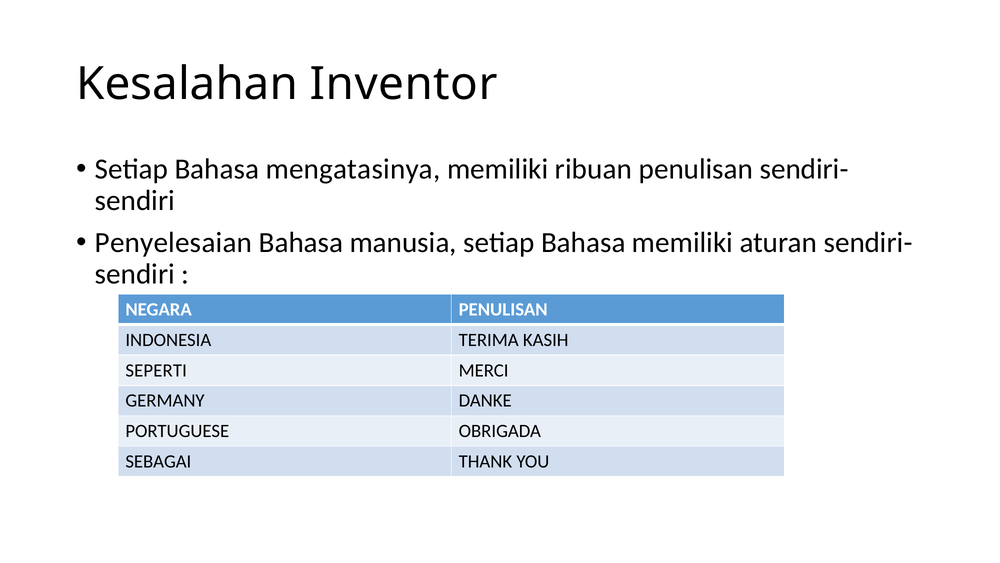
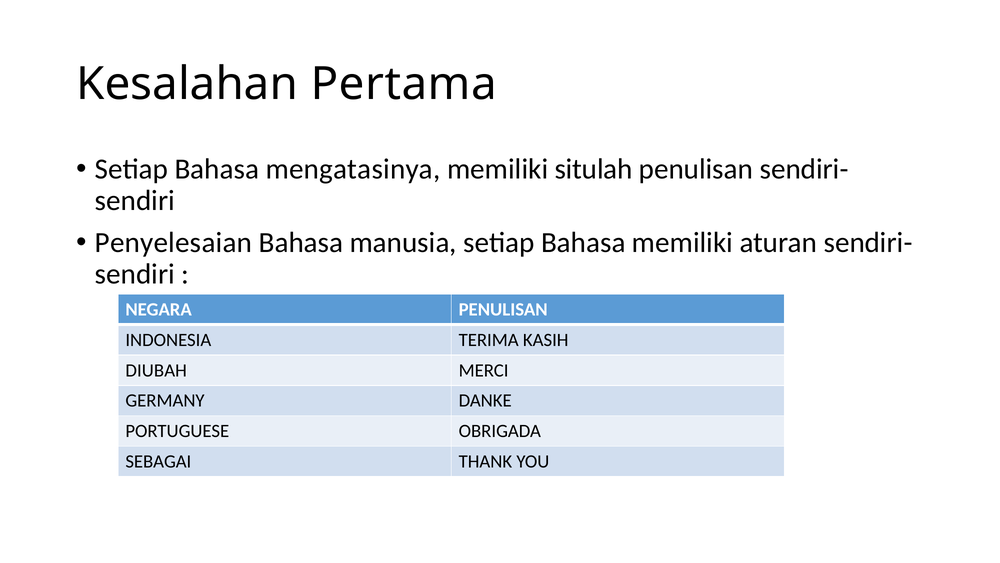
Inventor: Inventor -> Pertama (404, 84)
ribuan: ribuan -> situlah (594, 169)
SEPERTI: SEPERTI -> DIUBAH (156, 370)
